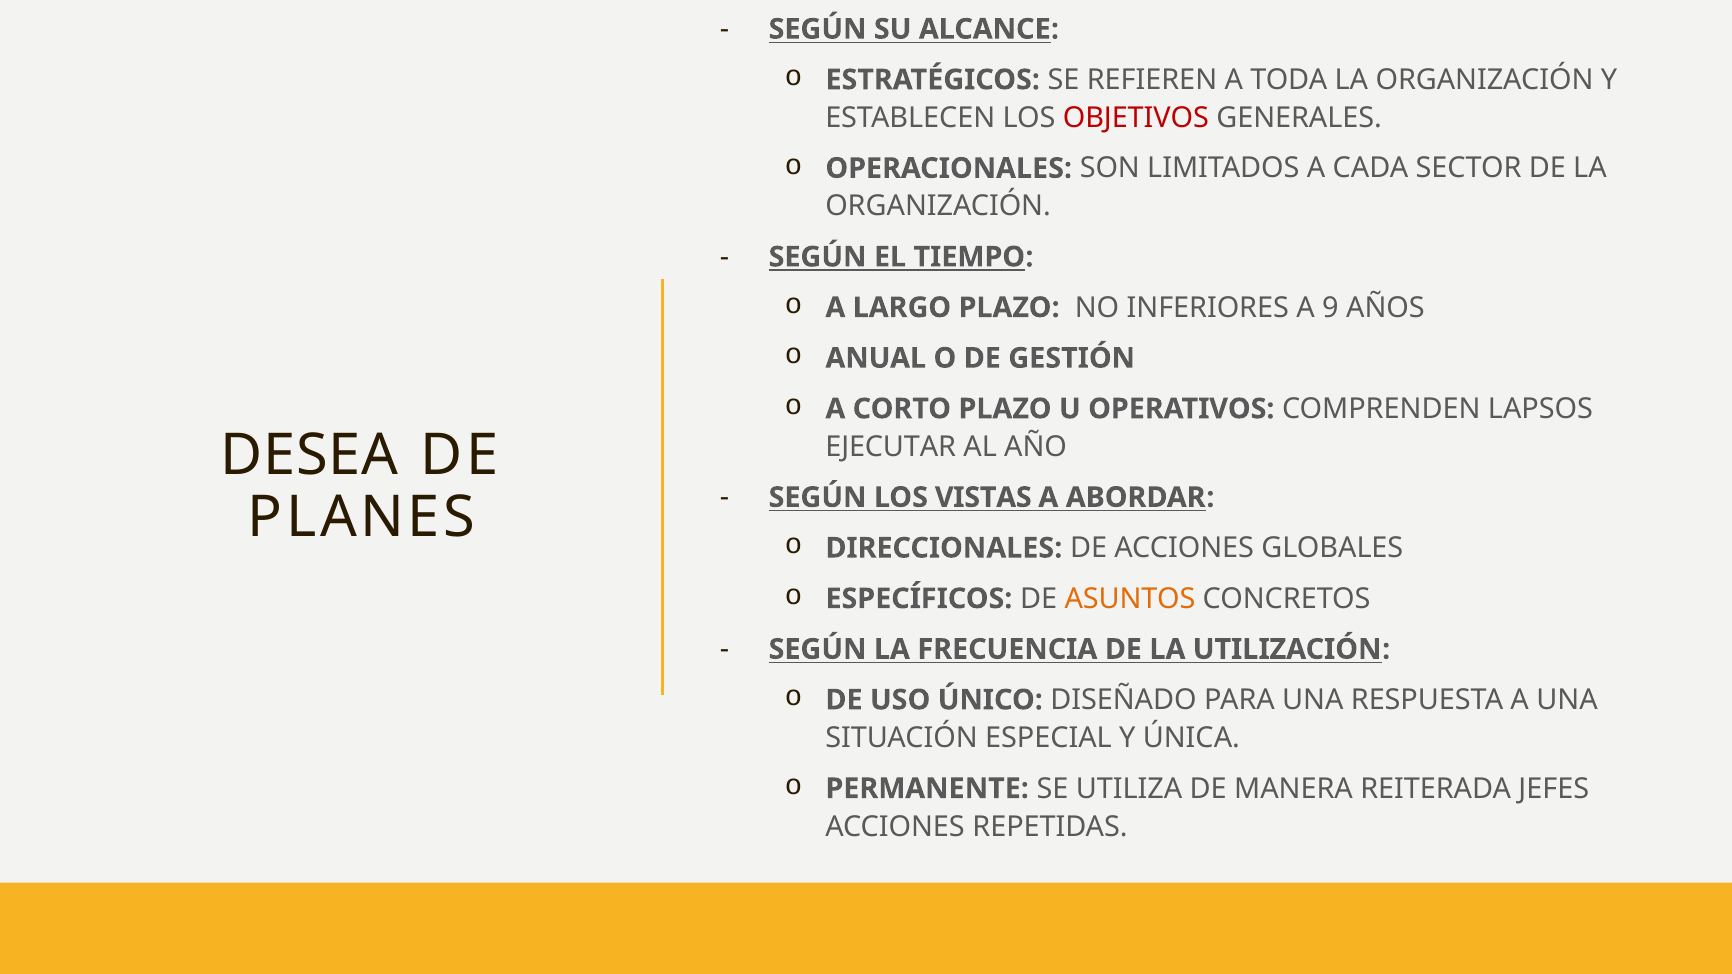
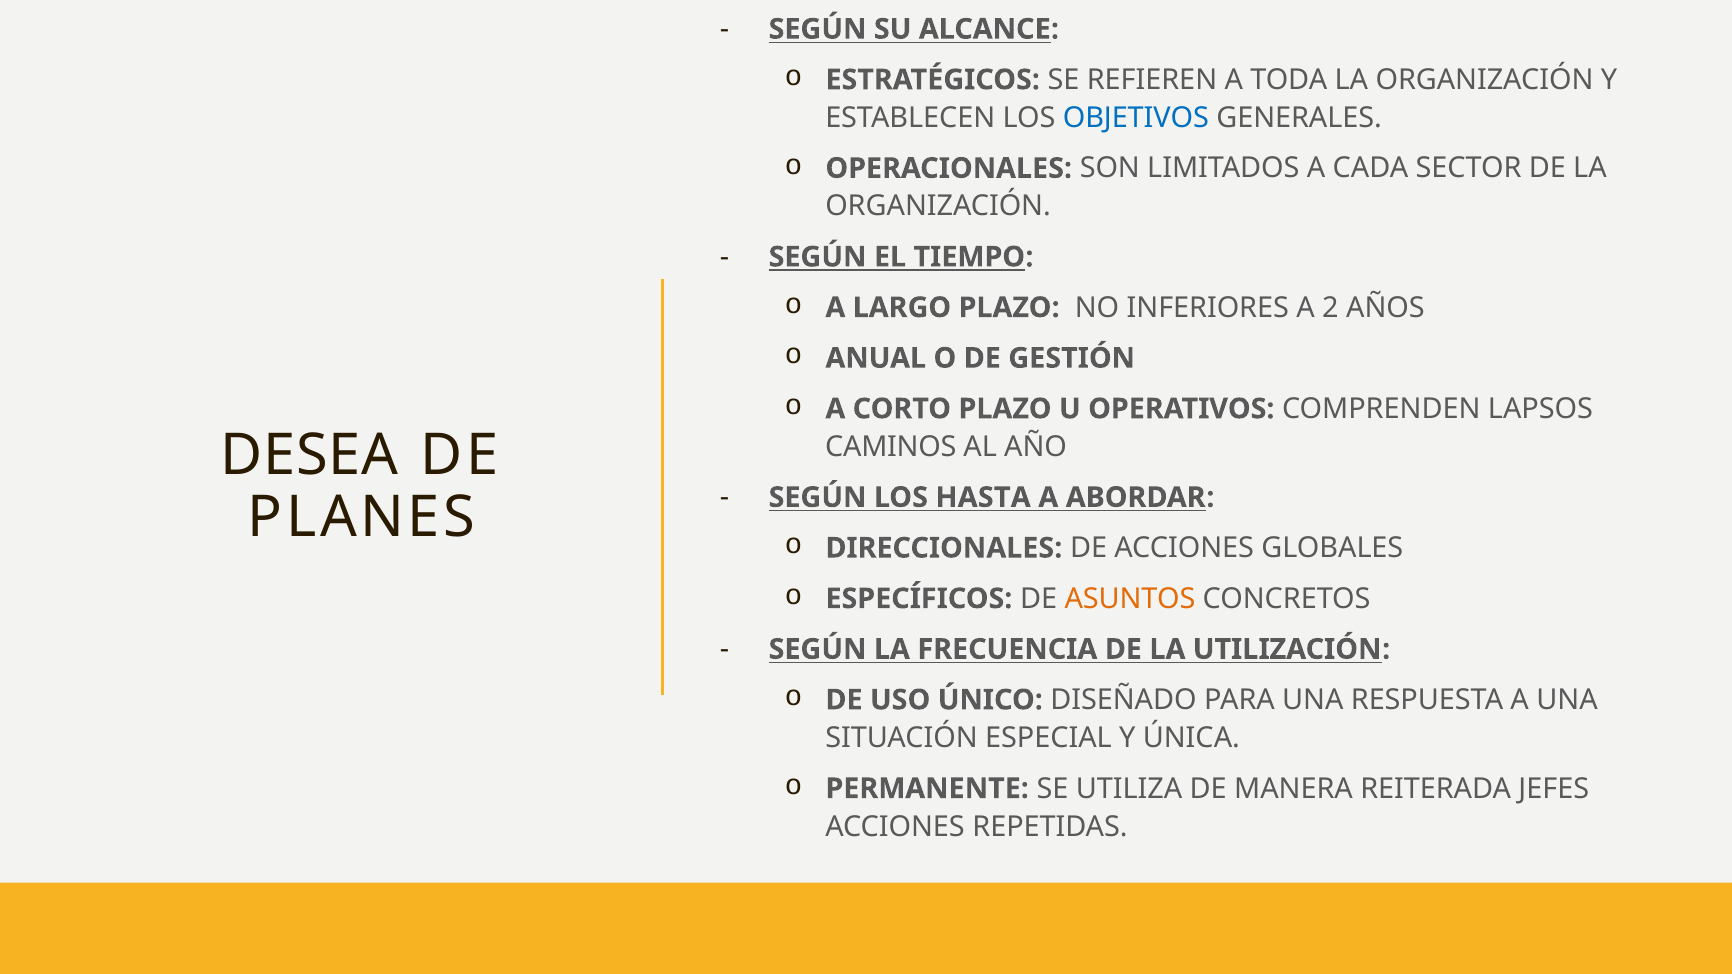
OBJETIVOS colour: red -> blue (1136, 118)
9: 9 -> 2 (1330, 308)
EJECUTAR: EJECUTAR -> CAMINOS (891, 447)
VISTAS: VISTAS -> HASTA (983, 498)
